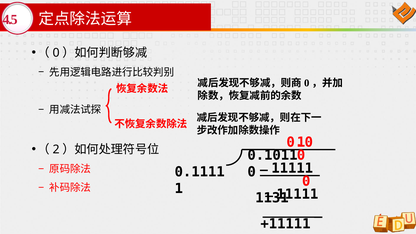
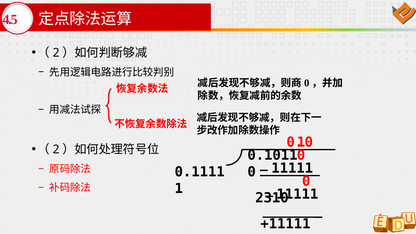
0: 0 -> 2 (56, 53)
1131: 1131 -> 2310 (272, 198)
